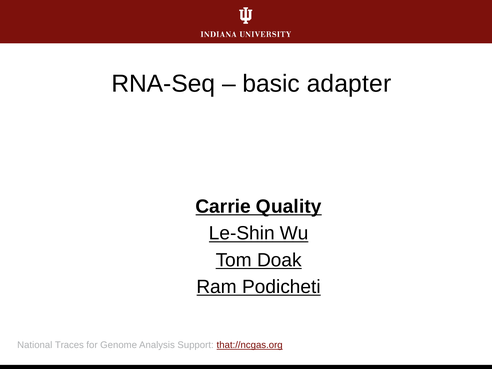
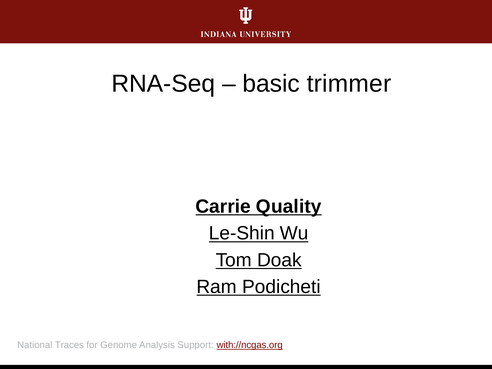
adapter: adapter -> trimmer (349, 84)
that://ncgas.org: that://ncgas.org -> with://ncgas.org (250, 345)
